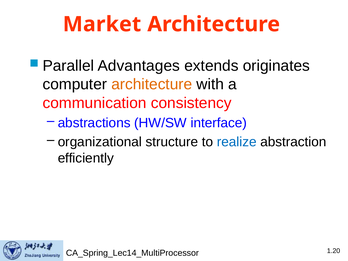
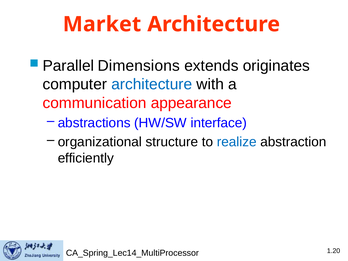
Advantages: Advantages -> Dimensions (139, 66)
architecture colour: orange -> blue (152, 84)
consistency: consistency -> appearance (191, 103)
